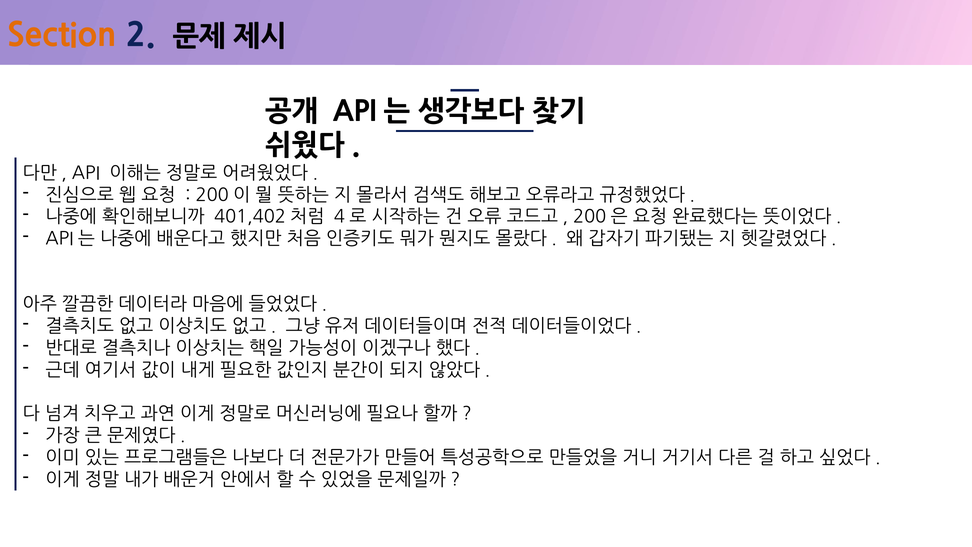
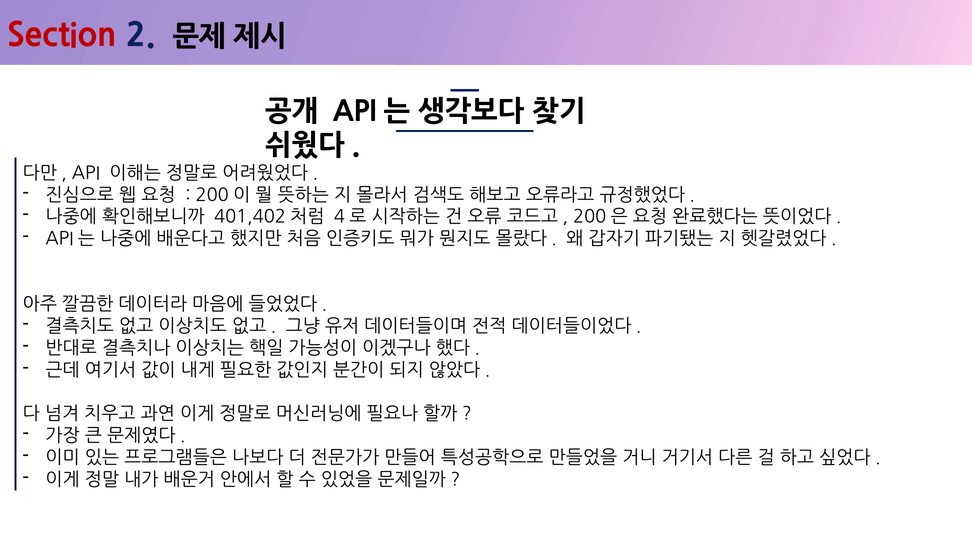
Section colour: orange -> red (62, 35)
